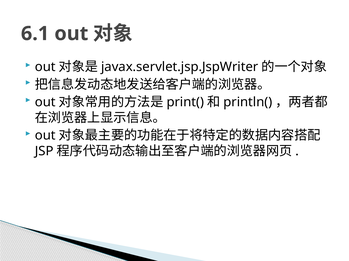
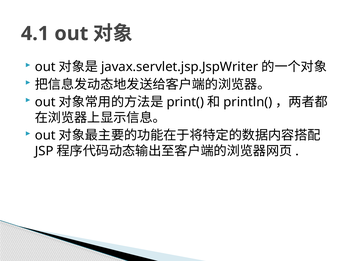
6.1: 6.1 -> 4.1 (35, 34)
